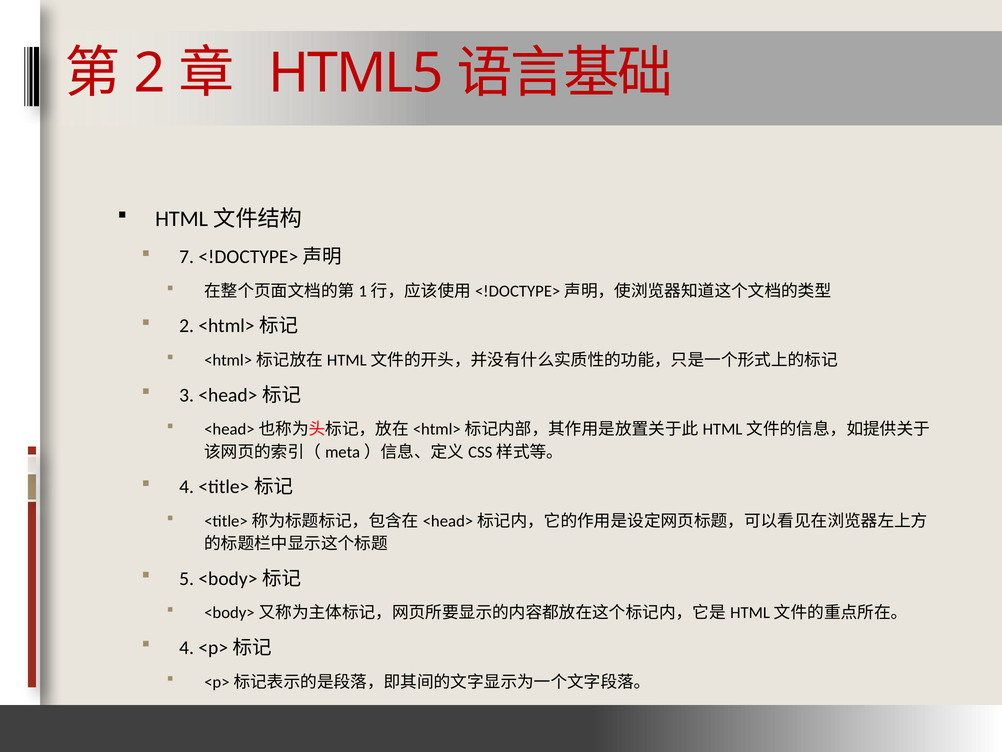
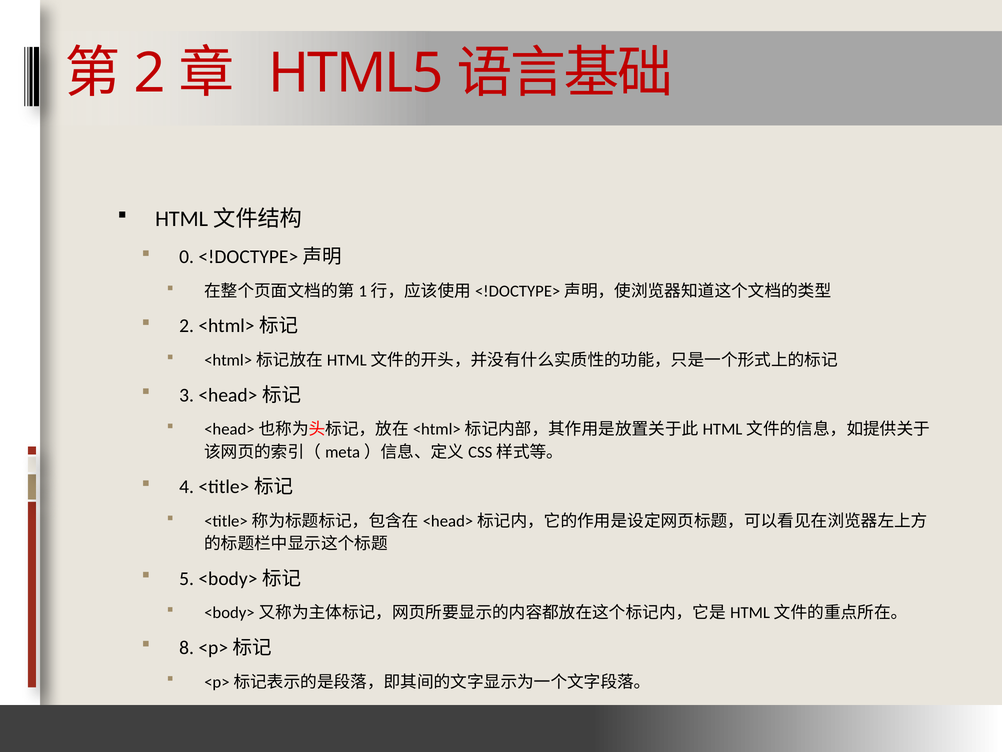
7: 7 -> 0 (187, 257)
4: 4 -> 8 (187, 648)
